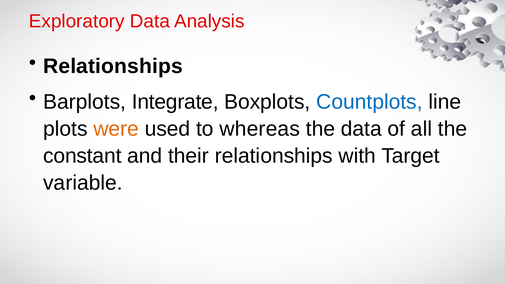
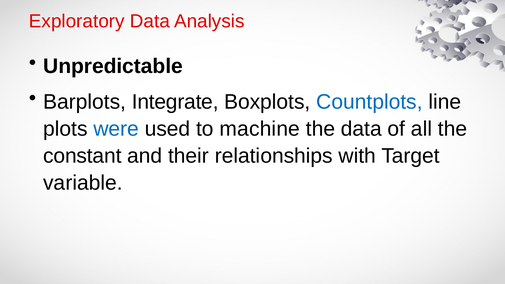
Relationships: Relationships -> Unpredictable (113, 66)
were colour: orange -> blue (116, 129)
whereas: whereas -> machine (260, 129)
